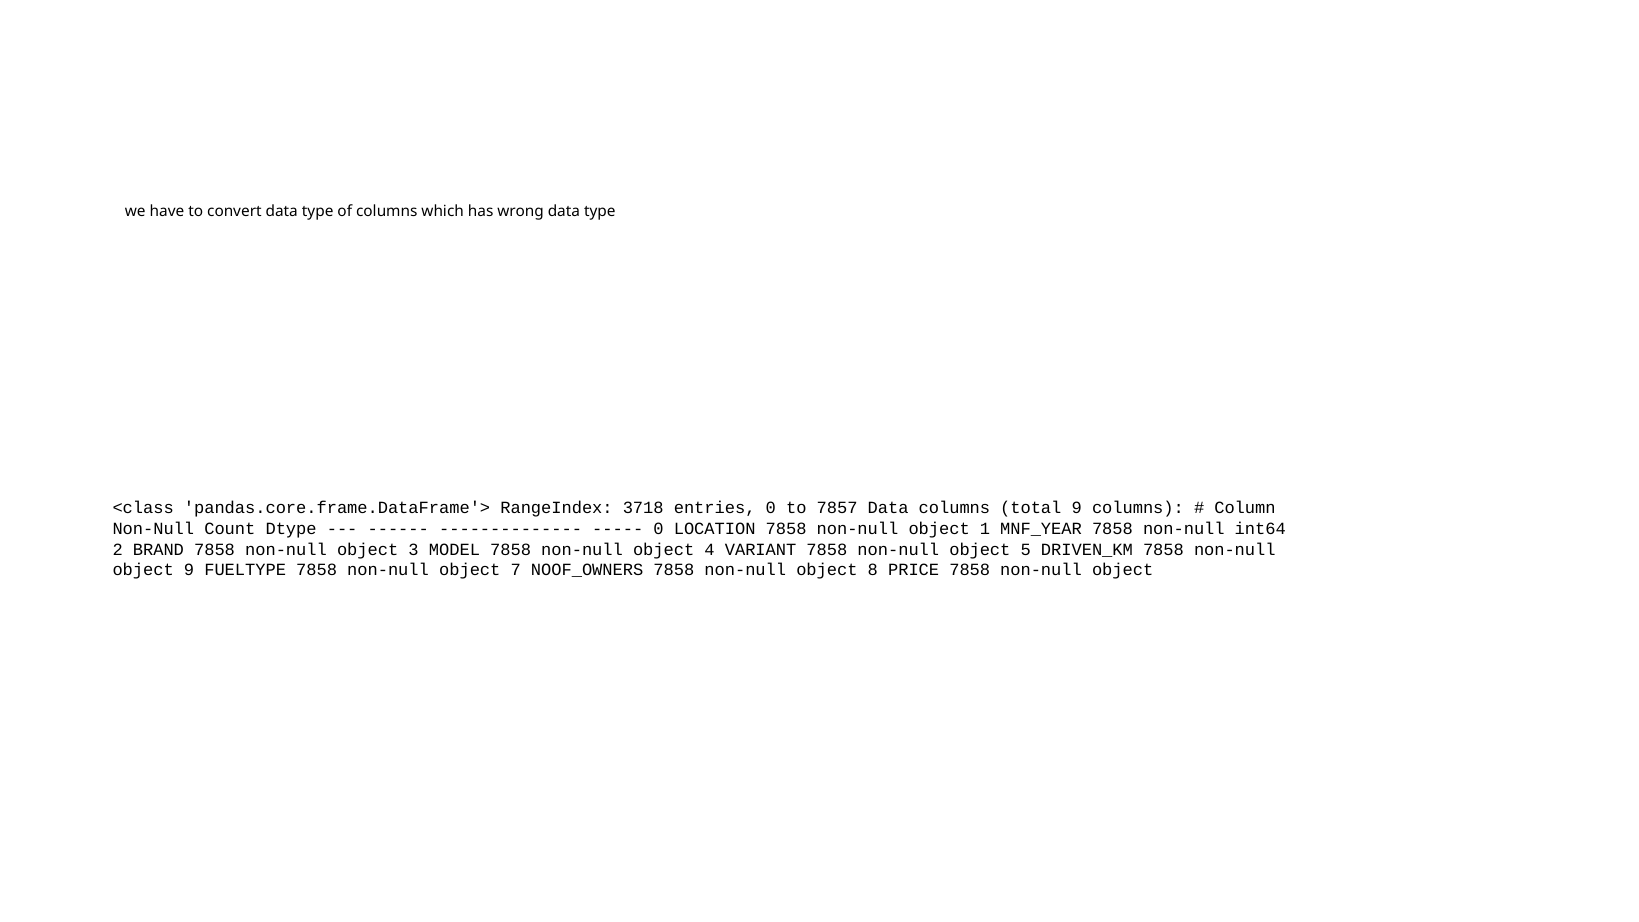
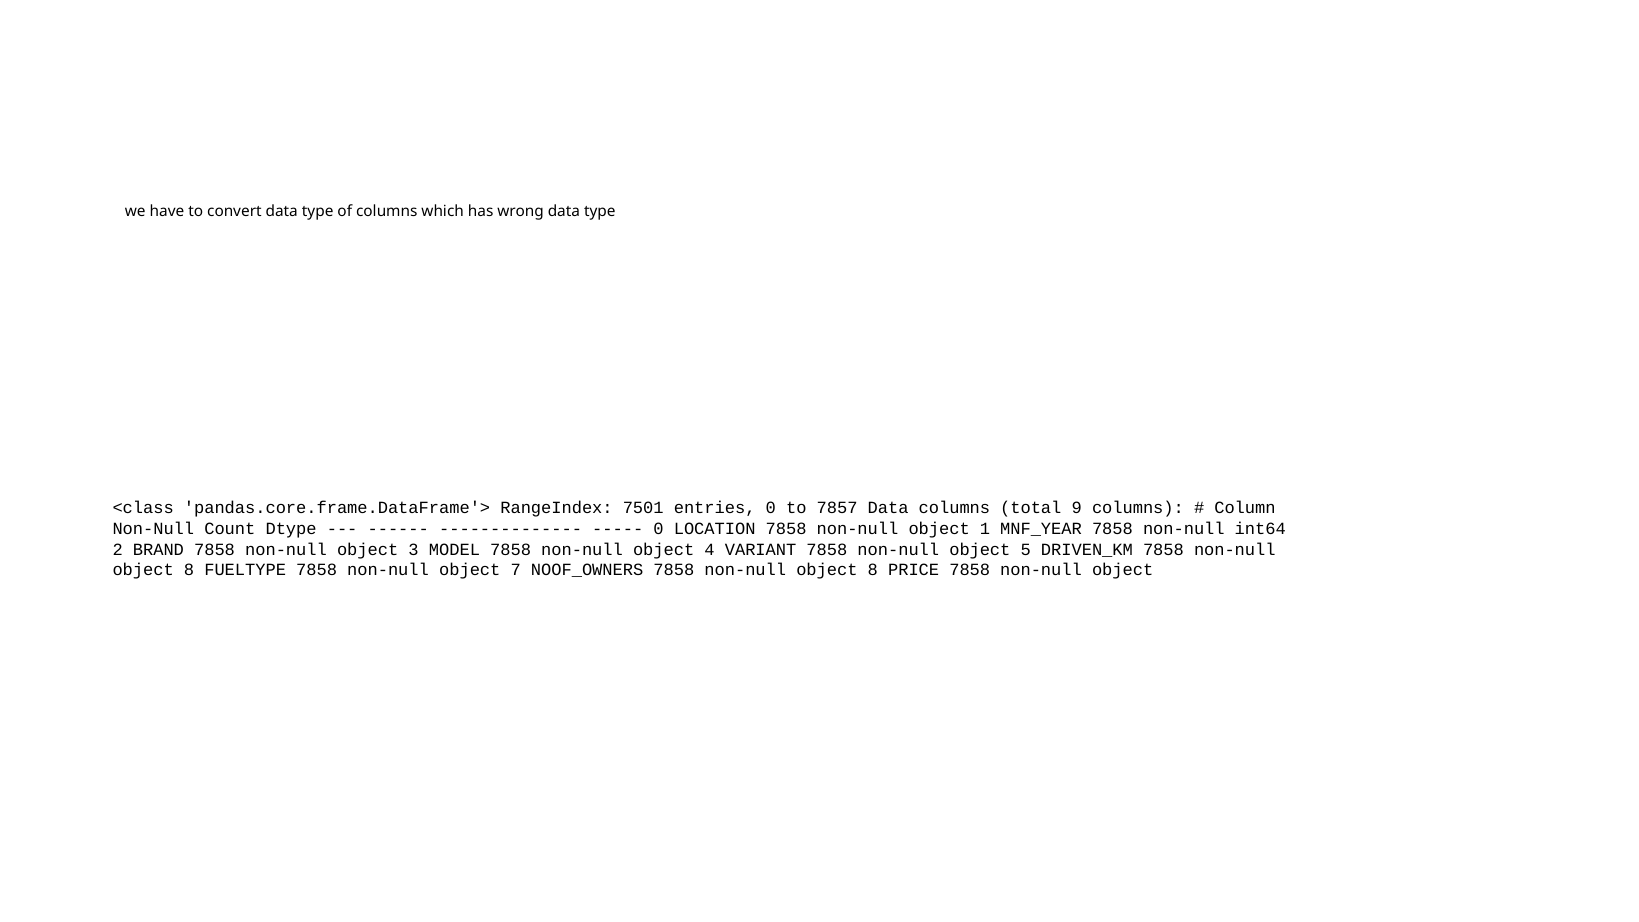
3718: 3718 -> 7501 (643, 508)
9: 9 -> 8 (189, 570)
